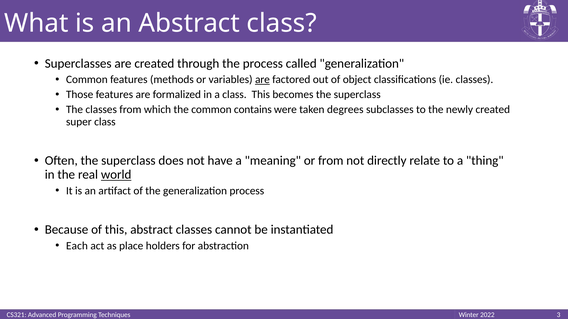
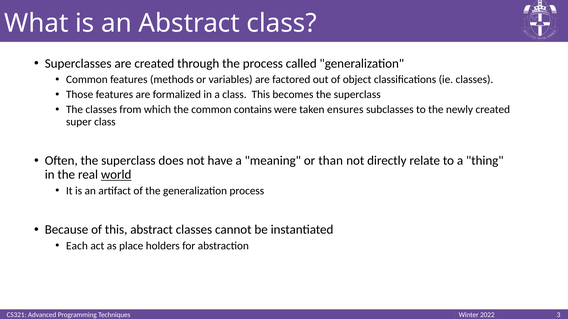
are underline: present -> none (262, 80)
degrees: degrees -> ensures (345, 110)
or from: from -> than (331, 161)
